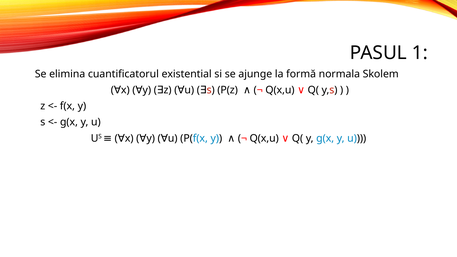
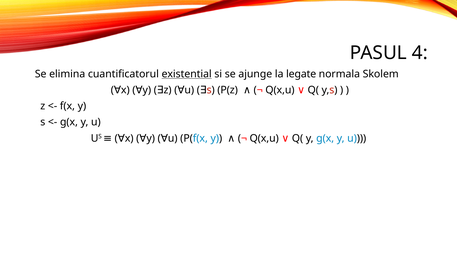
1: 1 -> 4 (420, 53)
existential underline: none -> present (187, 74)
formă: formă -> legate (301, 74)
